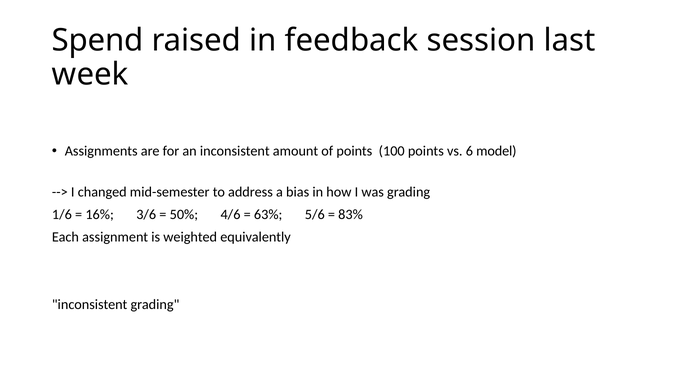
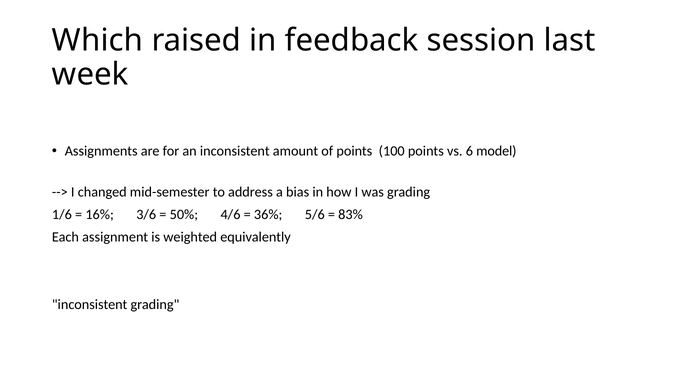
Spend: Spend -> Which (98, 40)
63%: 63% -> 36% (268, 214)
